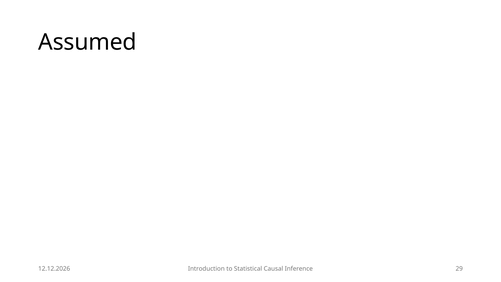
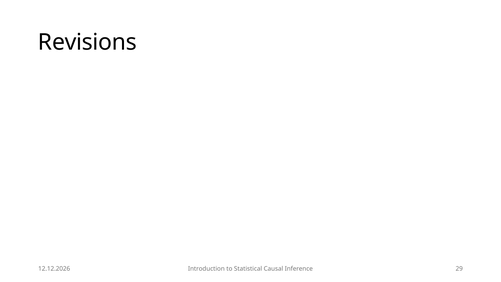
Assumed: Assumed -> Revisions (87, 42)
